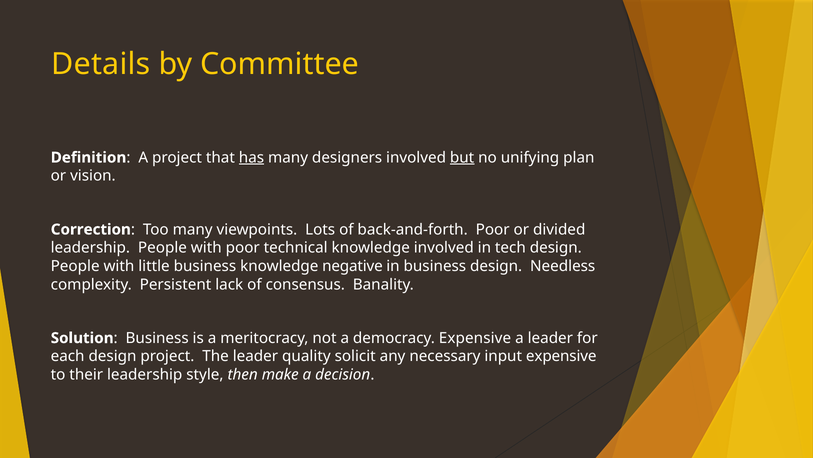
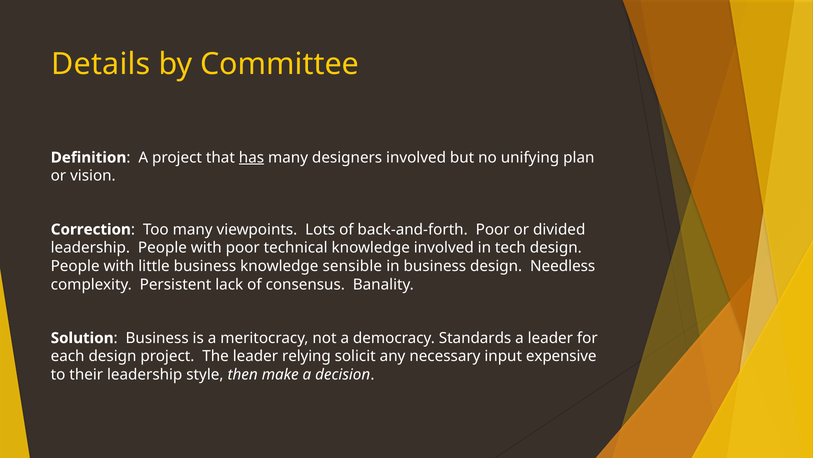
but underline: present -> none (462, 157)
negative: negative -> sensible (352, 266)
democracy Expensive: Expensive -> Standards (475, 338)
quality: quality -> relying (306, 356)
